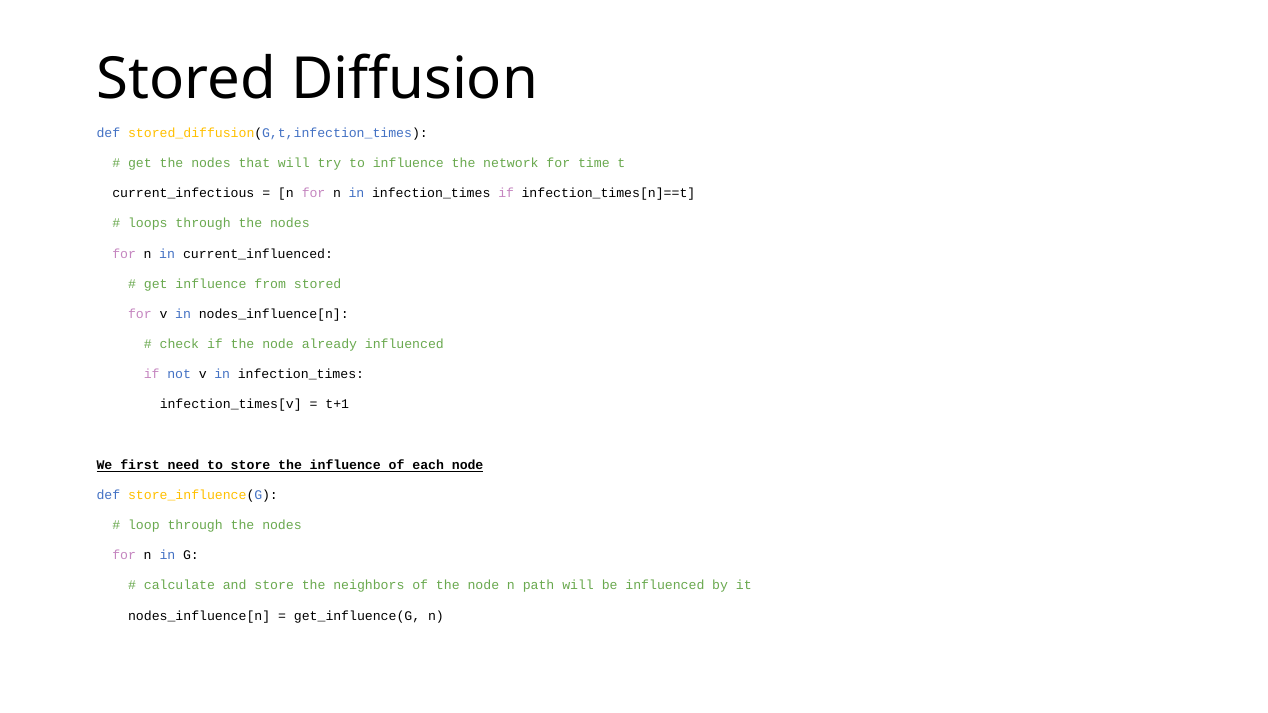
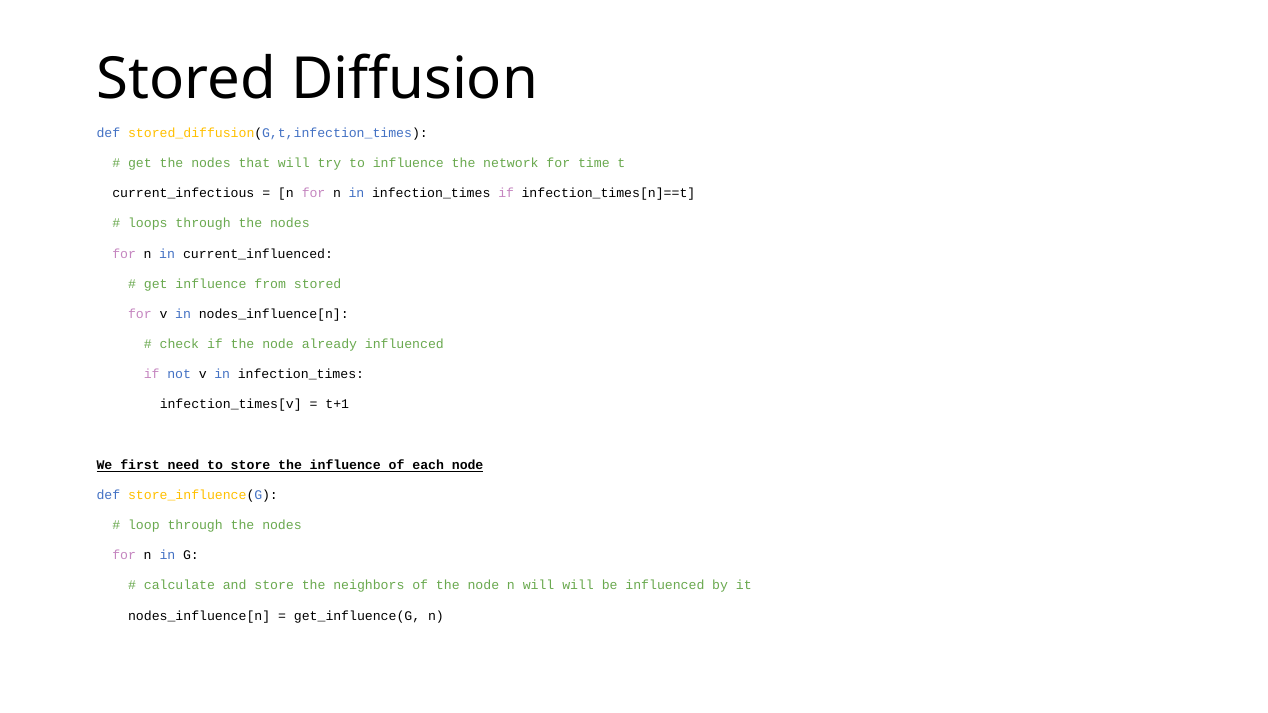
n path: path -> will (539, 586)
